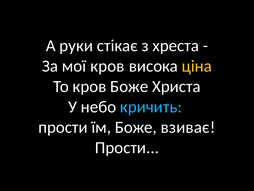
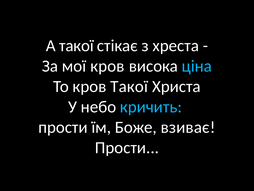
А руки: руки -> такої (76, 46)
ціна colour: yellow -> light blue (197, 66)
кров Боже: Боже -> Такої (129, 86)
